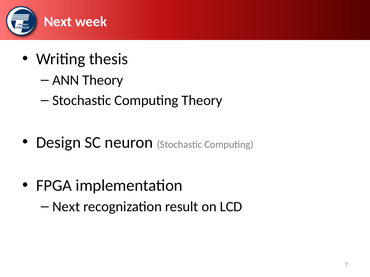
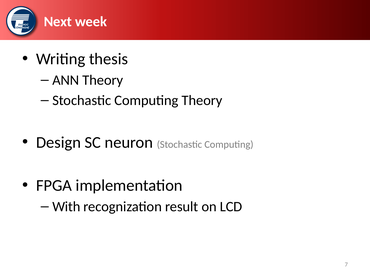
Next: Next -> With (66, 207)
